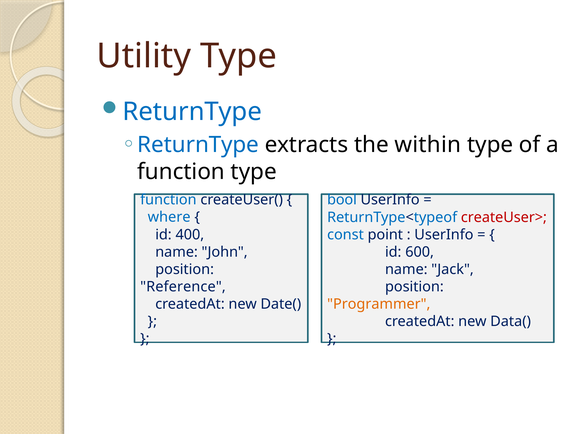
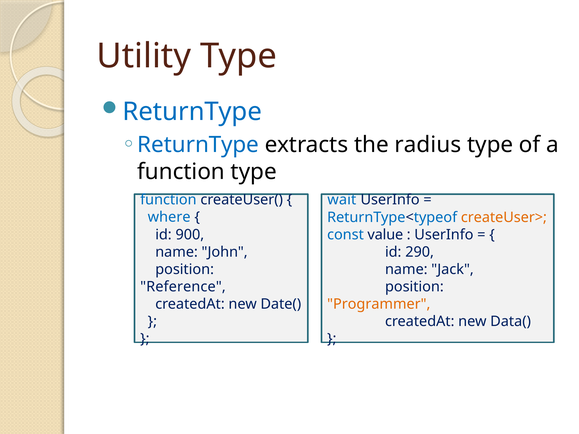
within: within -> radius (428, 145)
bool: bool -> wait (342, 200)
createUser> colour: red -> orange (504, 217)
400: 400 -> 900 (190, 235)
point: point -> value (385, 235)
600: 600 -> 290 (420, 252)
